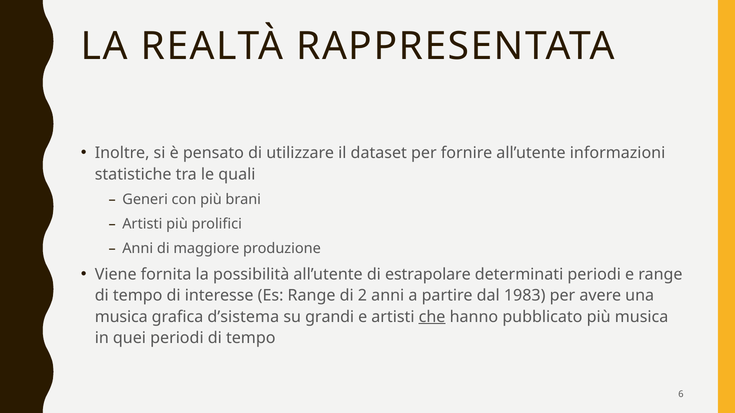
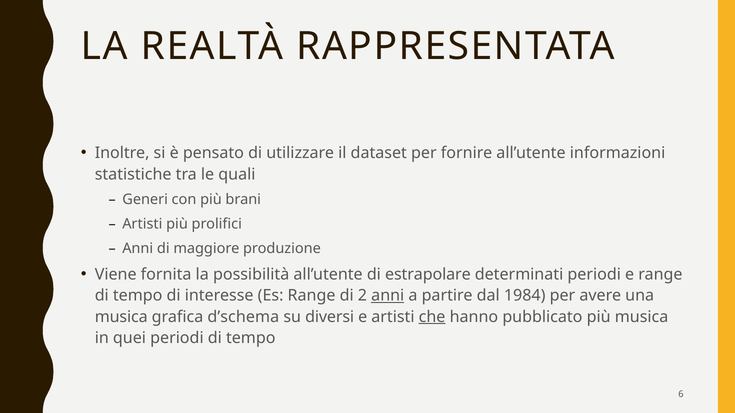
anni underline: none -> present (388, 296)
1983: 1983 -> 1984 (525, 296)
d’sistema: d’sistema -> d’schema (243, 317)
grandi: grandi -> diversi (330, 317)
